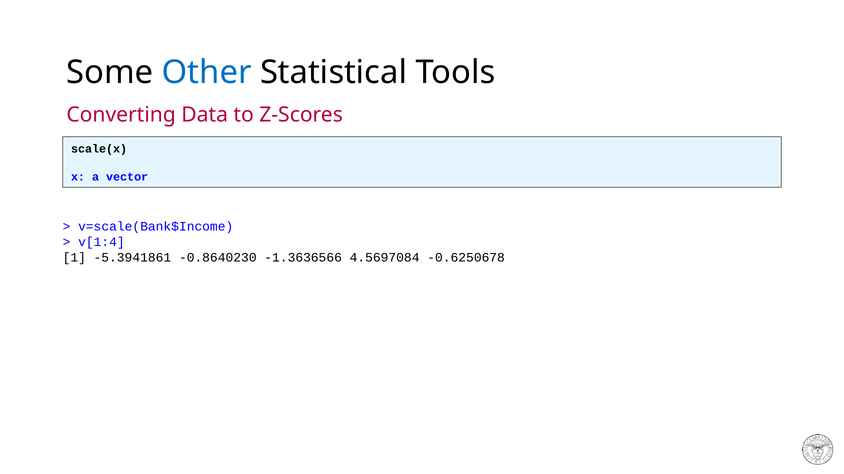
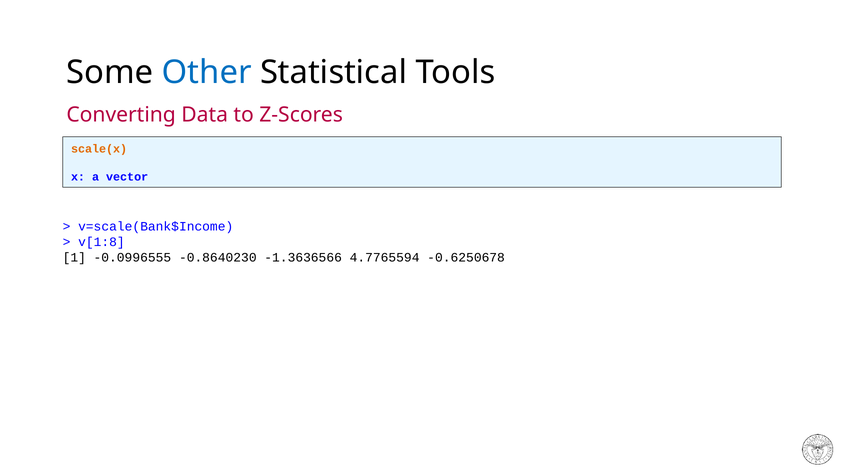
scale(x colour: black -> orange (99, 149)
v[1:4: v[1:4 -> v[1:8 (101, 242)
-5.3941861: -5.3941861 -> -0.0996555 (132, 258)
4.5697084: 4.5697084 -> 4.7765594 (385, 258)
